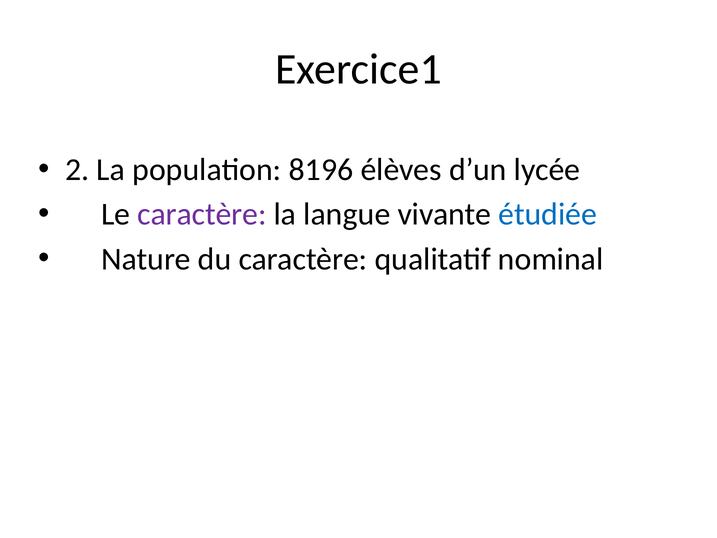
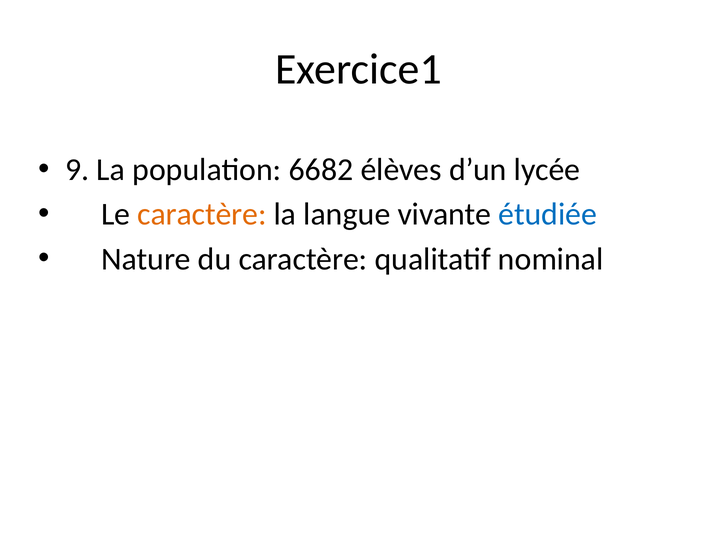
2: 2 -> 9 (77, 170)
8196: 8196 -> 6682 (321, 170)
caractère colour: purple -> orange (202, 214)
